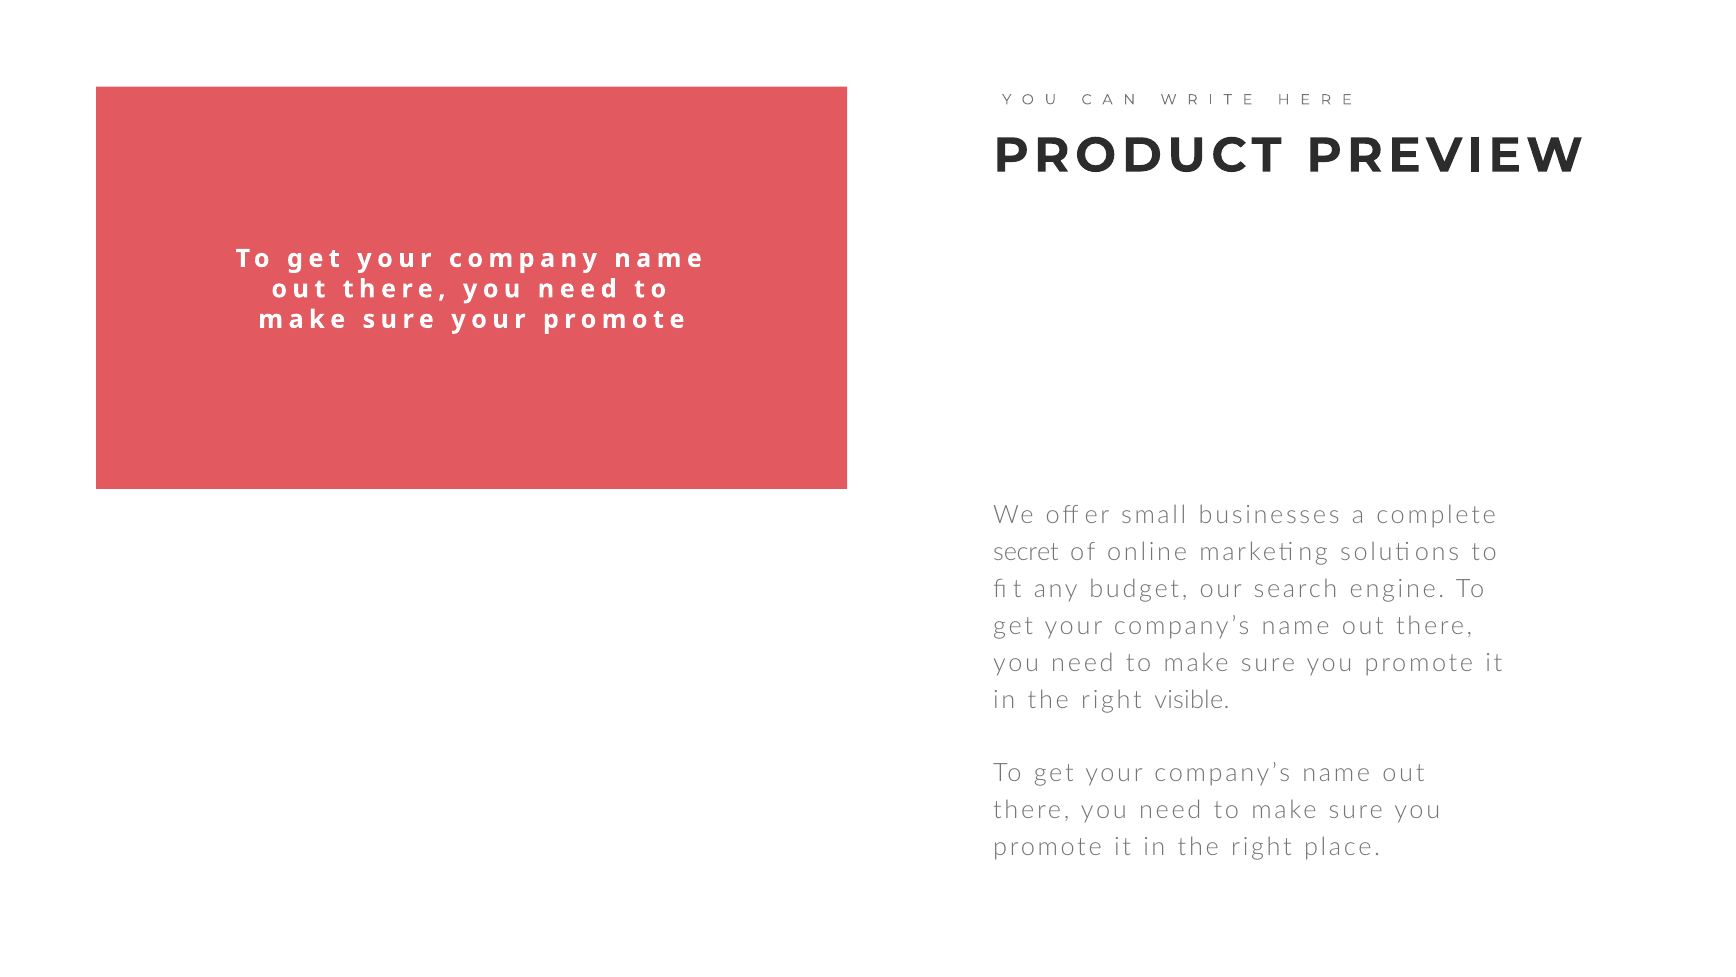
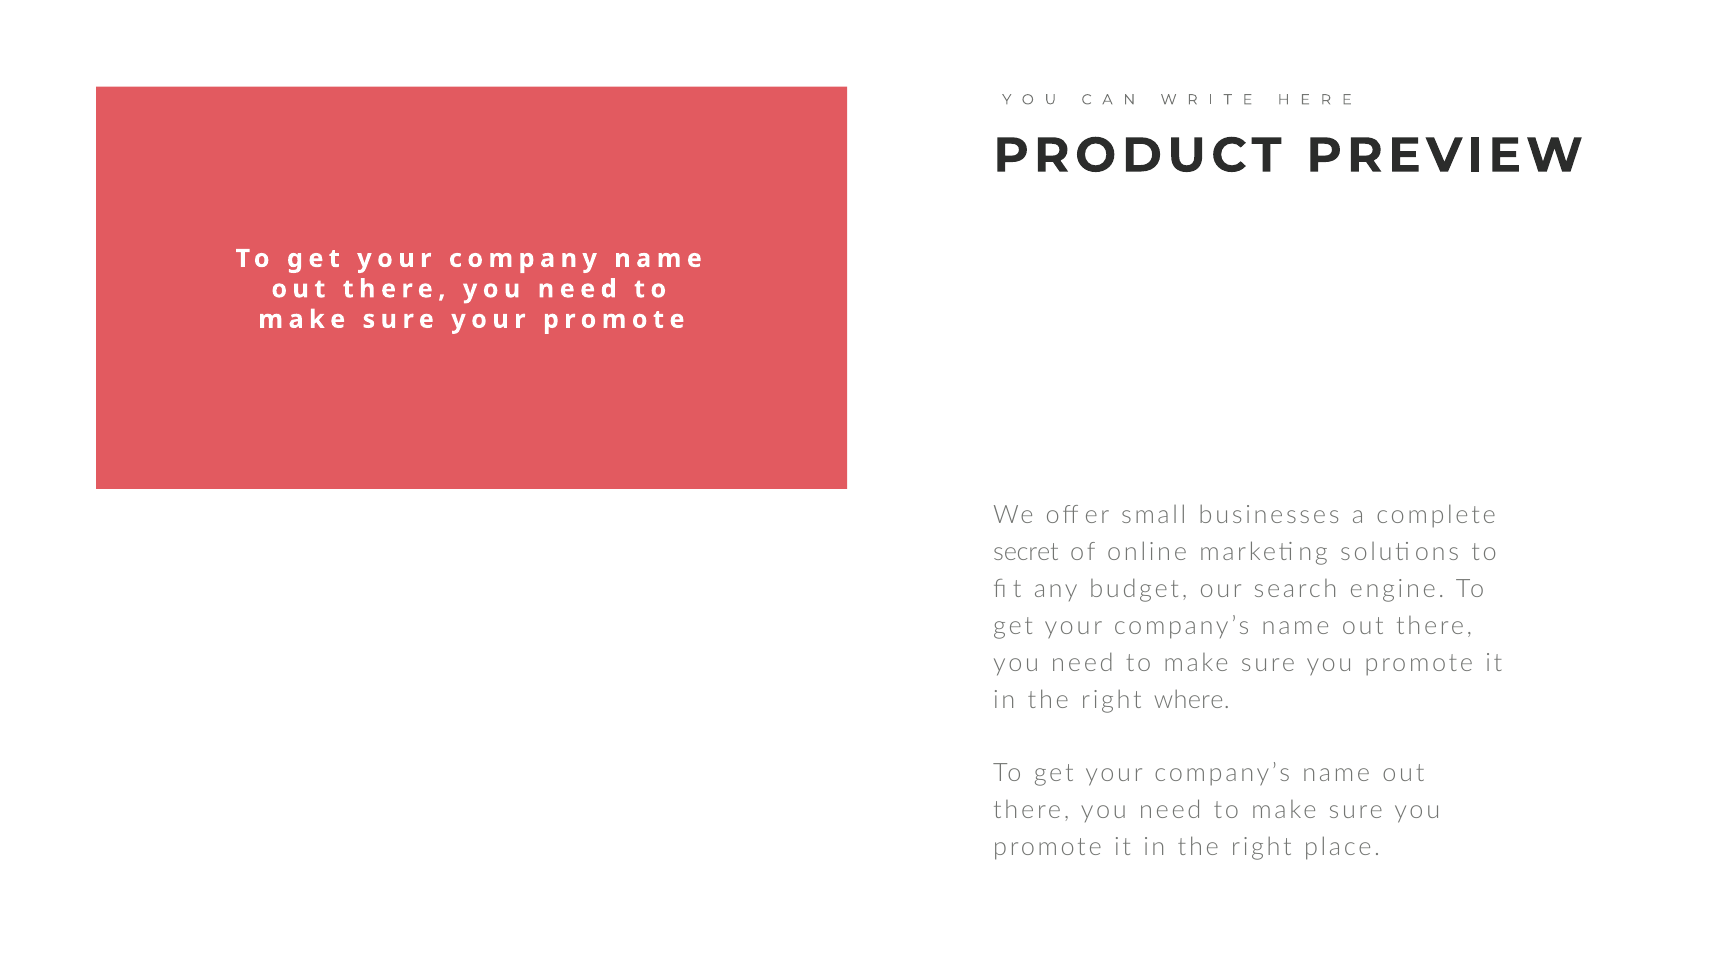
visible: visible -> where (1192, 699)
